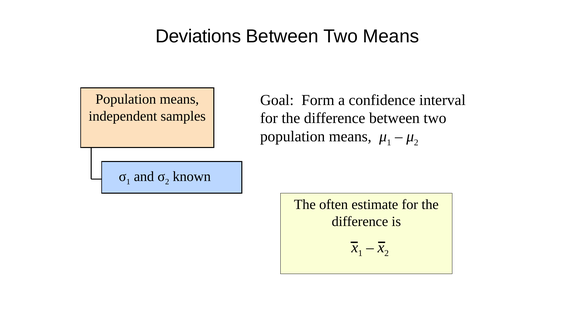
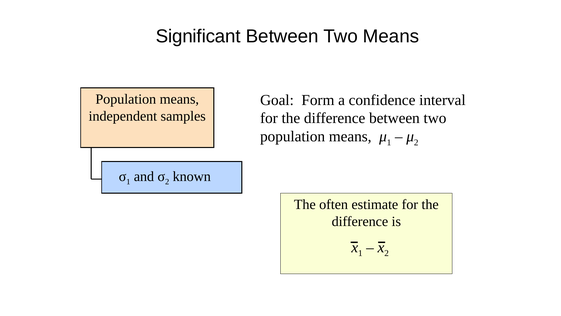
Deviations: Deviations -> Significant (198, 36)
